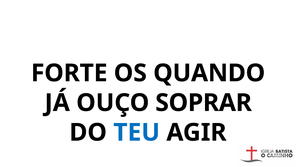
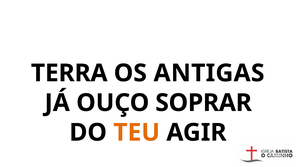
FORTE: FORTE -> TERRA (69, 73)
QUANDO: QUANDO -> ANTIGAS (209, 73)
TEU colour: blue -> orange (137, 132)
